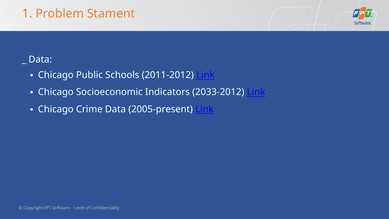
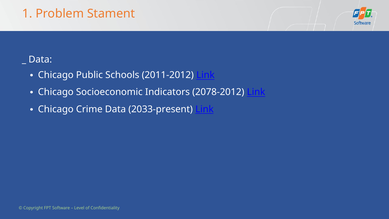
2033-2012: 2033-2012 -> 2078-2012 (218, 92)
2005-present: 2005-present -> 2033-present (161, 109)
